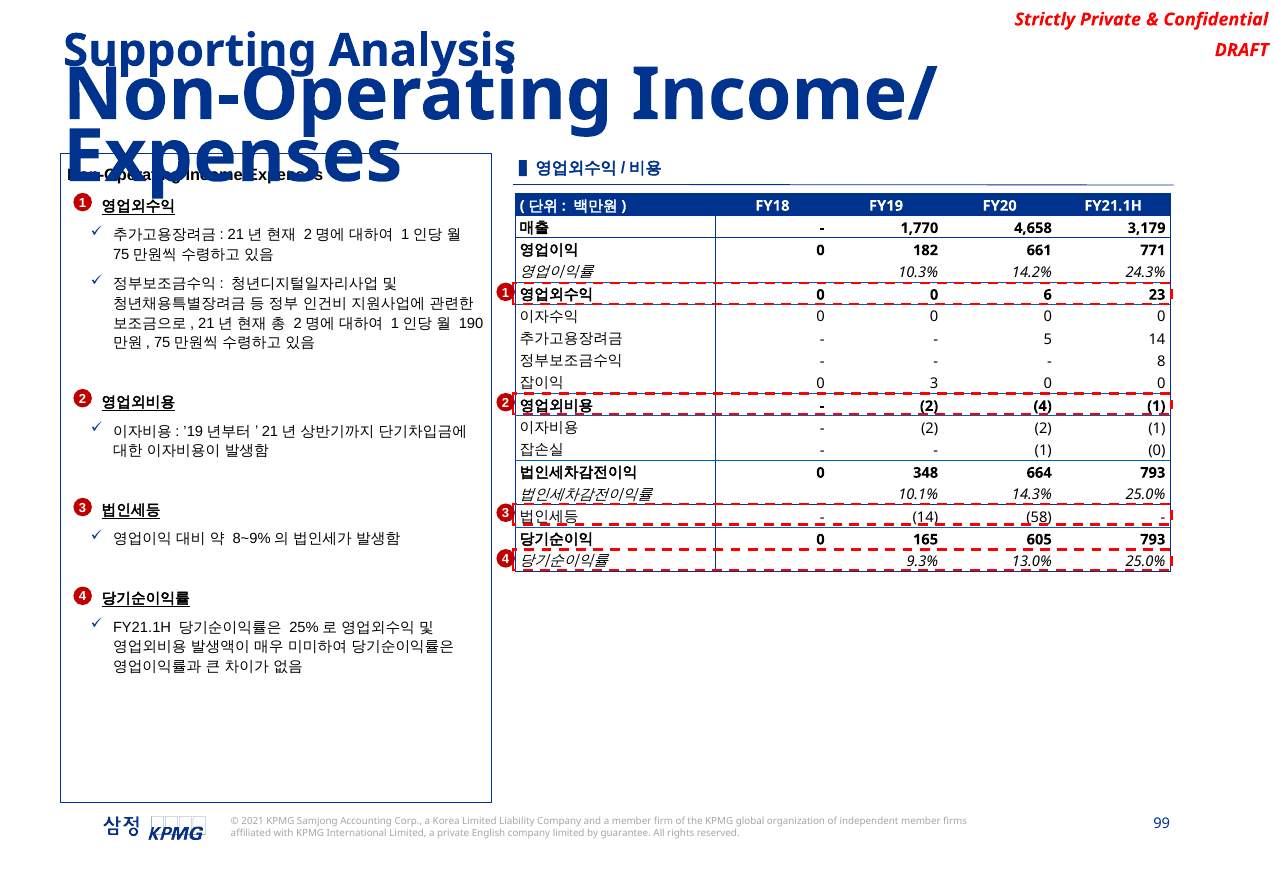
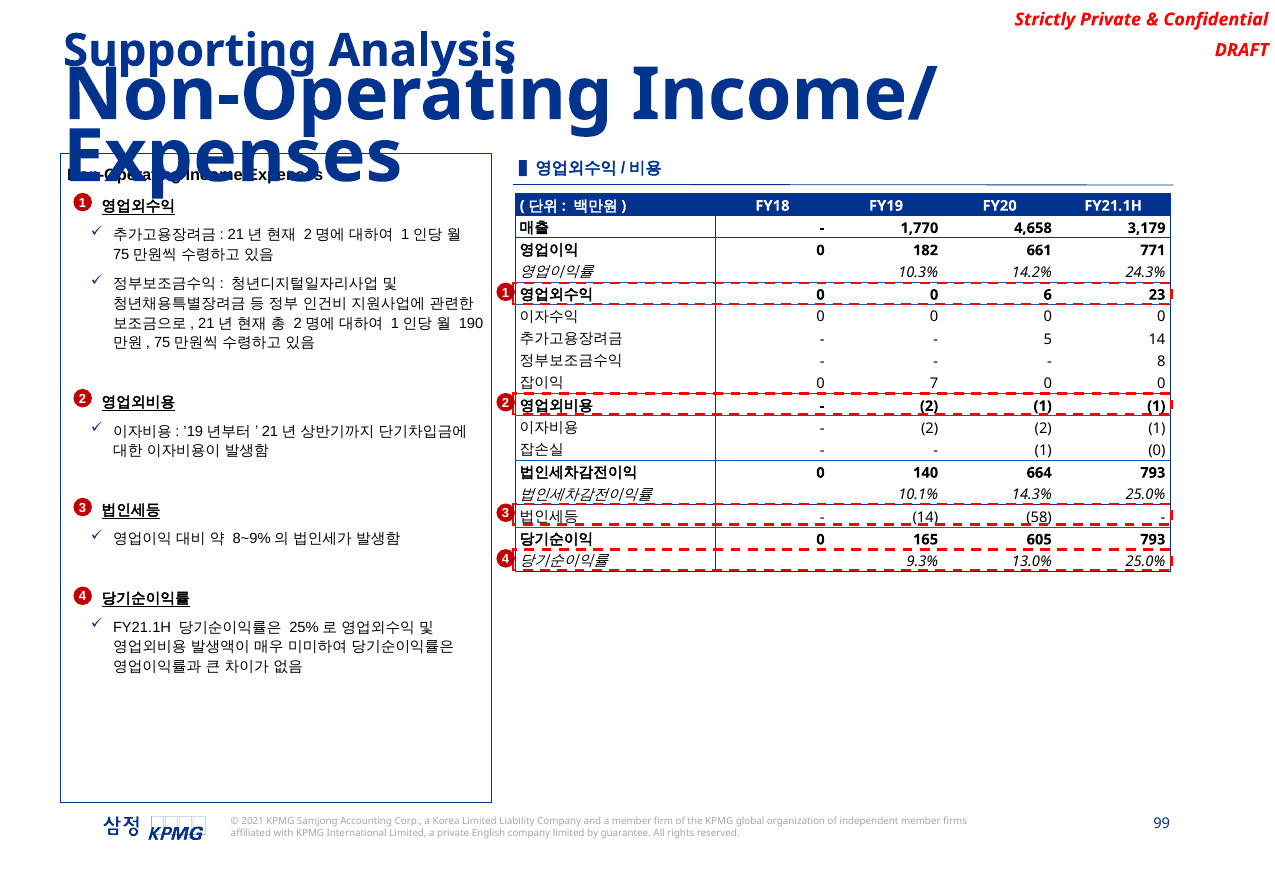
0 3: 3 -> 7 (934, 384)
4: 4 -> 1 (1043, 406)
348: 348 -> 140 (926, 473)
